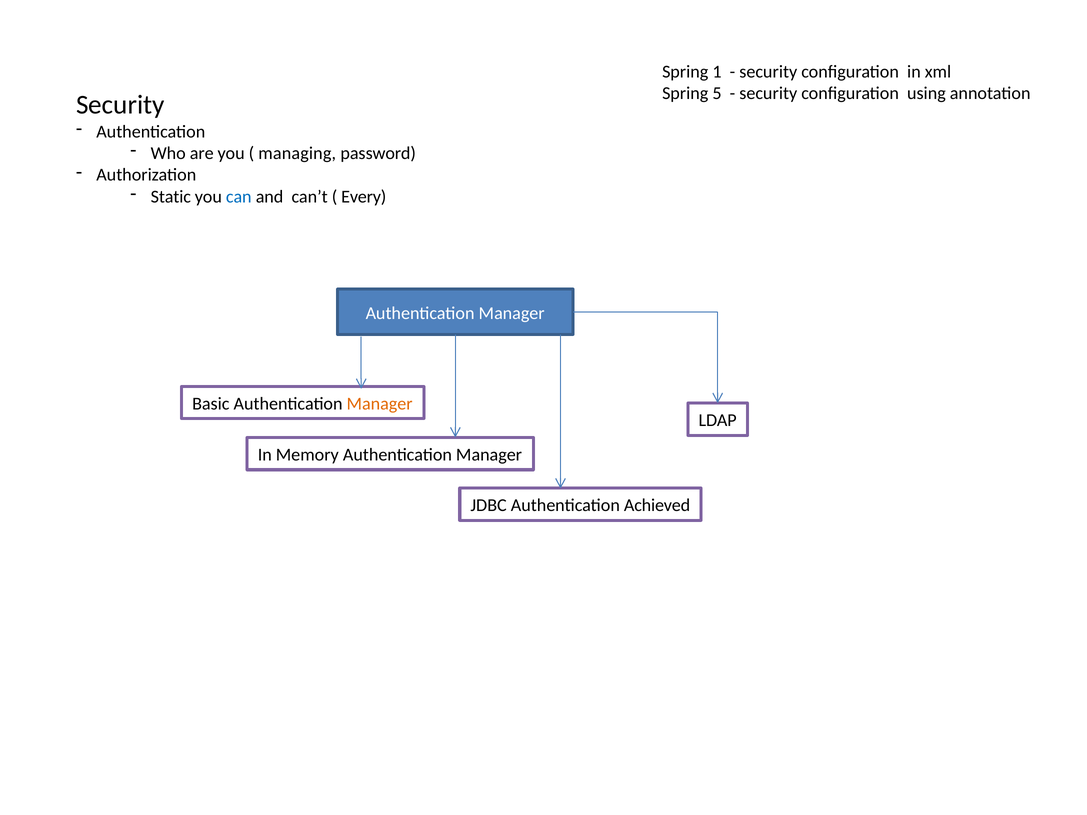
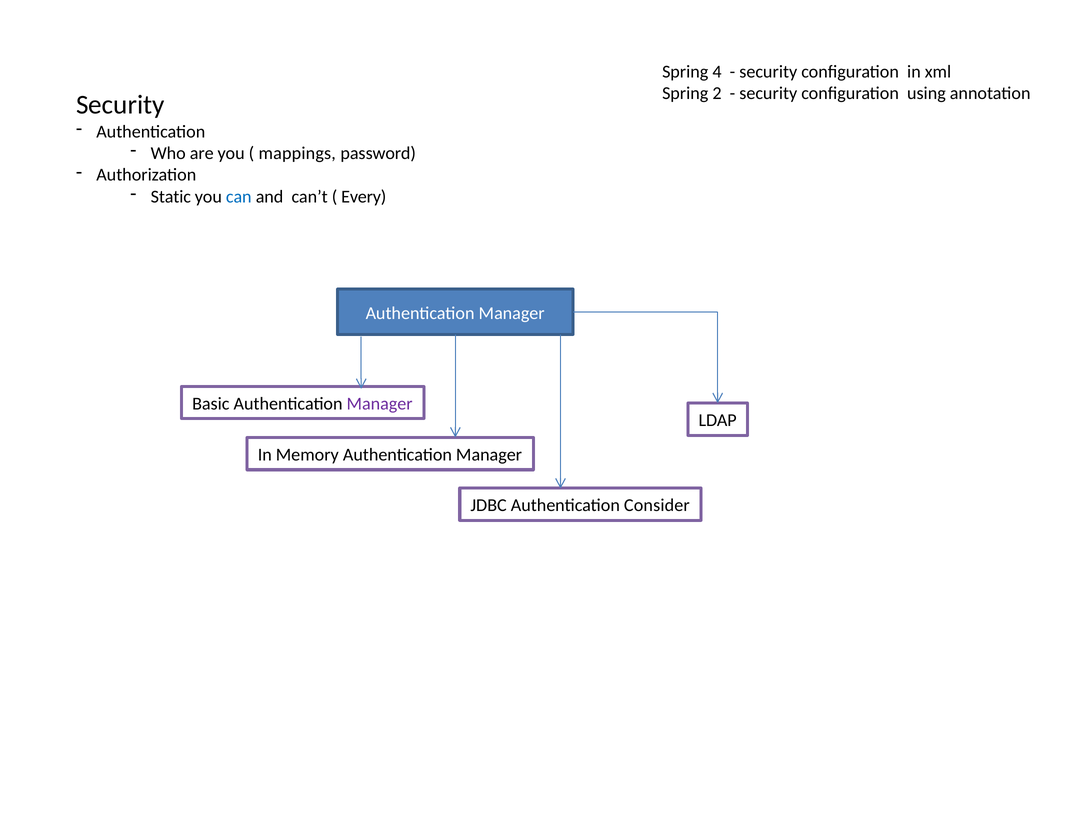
1: 1 -> 4 (717, 72)
5: 5 -> 2 (717, 94)
managing: managing -> mappings (297, 153)
Manager colour: orange -> purple (380, 404)
Achieved: Achieved -> Consider (657, 506)
